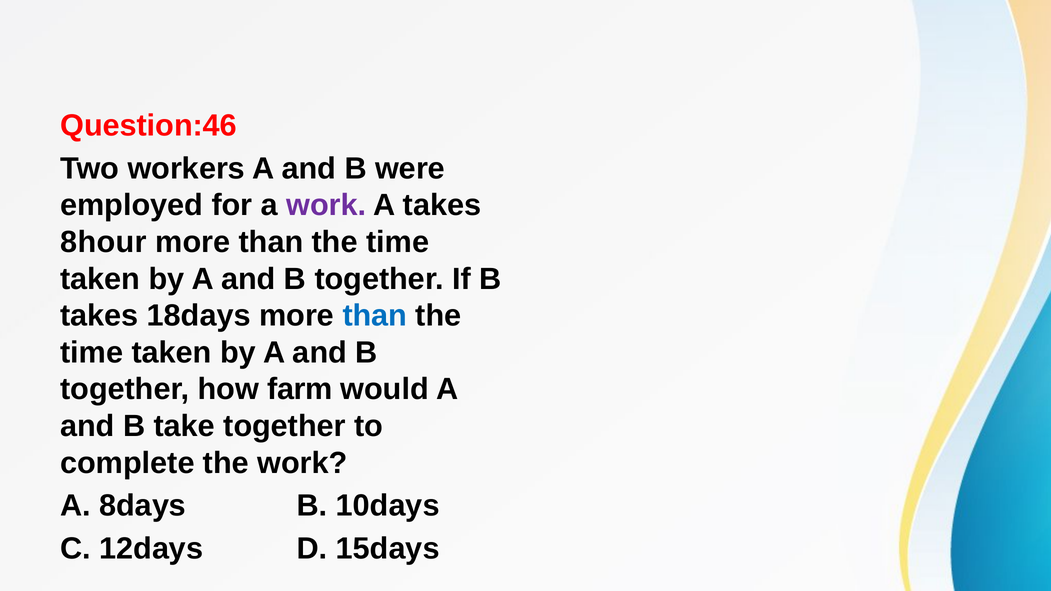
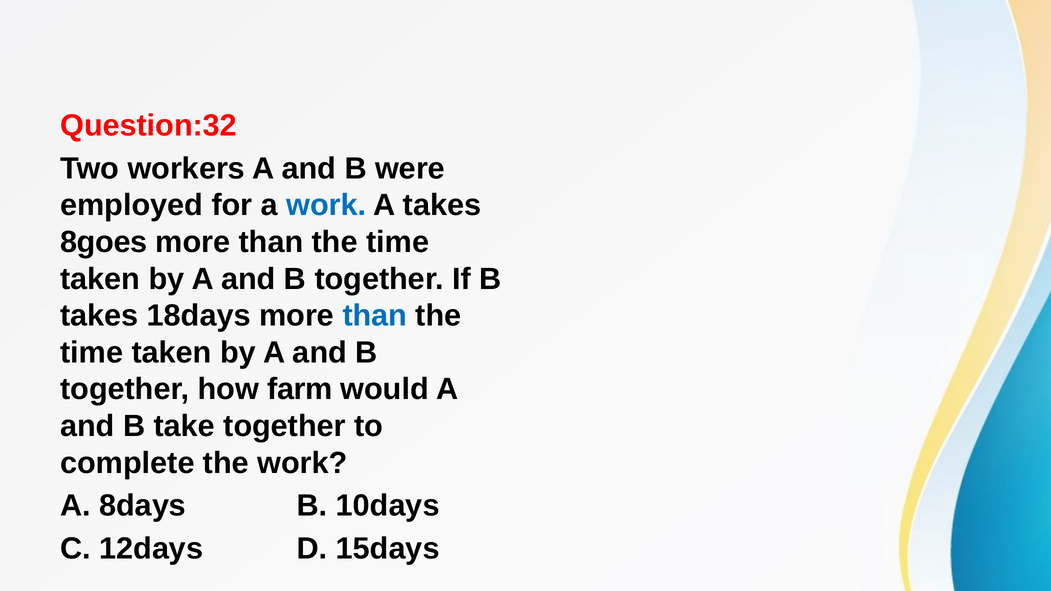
Question:46: Question:46 -> Question:32 (149, 126)
work colour: purple -> blue (326, 205)
8hour: 8hour -> 8goes (104, 242)
